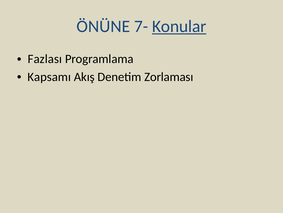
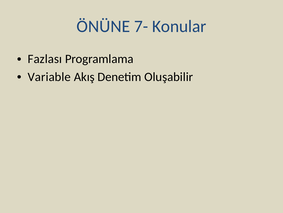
Konular underline: present -> none (179, 26)
Kapsamı: Kapsamı -> Variable (49, 77)
Zorlaması: Zorlaması -> Oluşabilir (169, 77)
